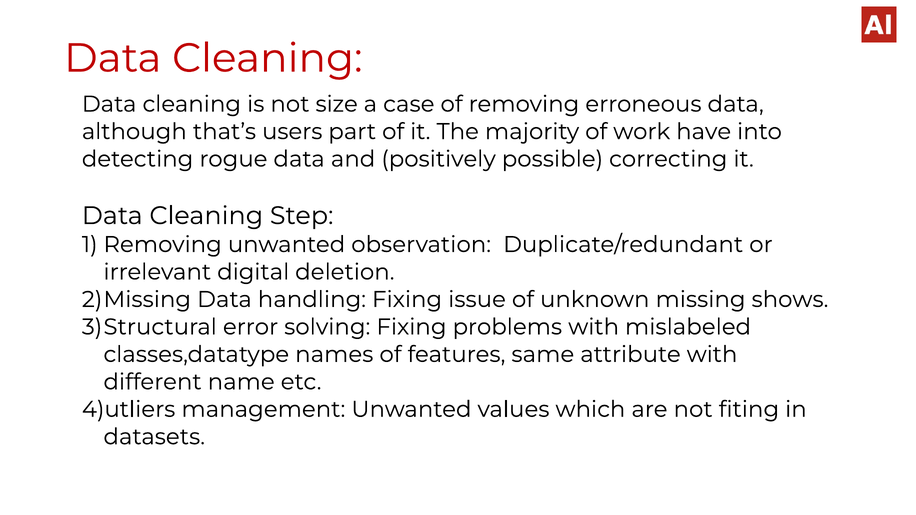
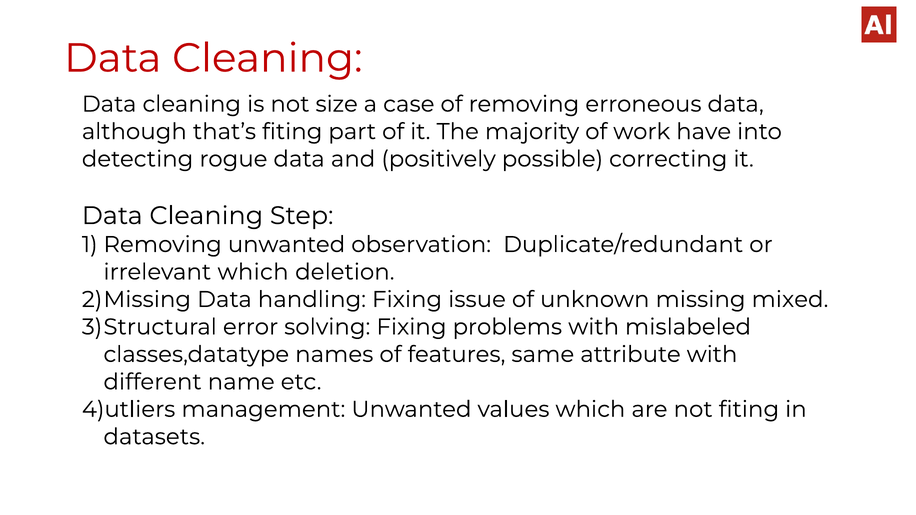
that’s users: users -> fiting (292, 132)
irrelevant digital: digital -> which (253, 272)
shows: shows -> mixed (790, 300)
